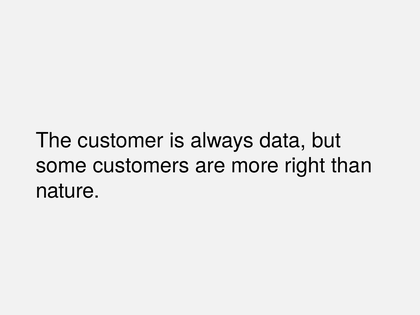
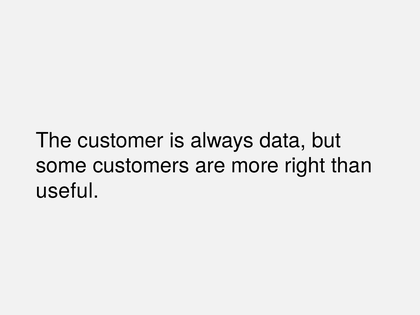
nature: nature -> useful (68, 191)
